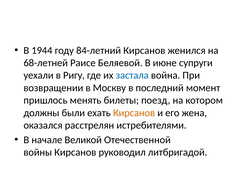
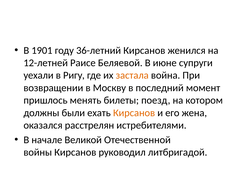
1944: 1944 -> 1901 (42, 50)
84-летний: 84-летний -> 36-летний (99, 50)
68-летней: 68-летней -> 12-летней (46, 63)
застала colour: blue -> orange (132, 75)
